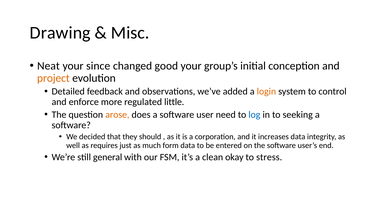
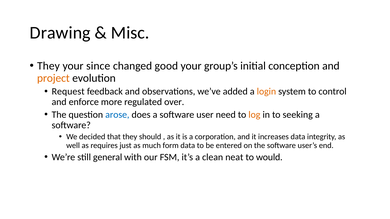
Neat: Neat -> They (48, 66)
Detailed: Detailed -> Request (68, 92)
little: little -> over (174, 102)
arose colour: orange -> blue (117, 115)
log colour: blue -> orange (254, 115)
okay: okay -> neat (234, 157)
stress: stress -> would (269, 157)
